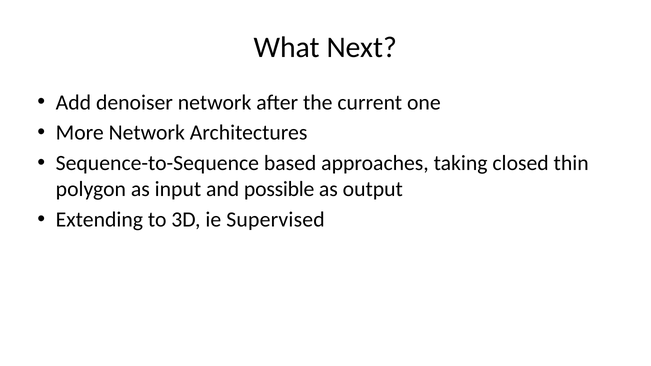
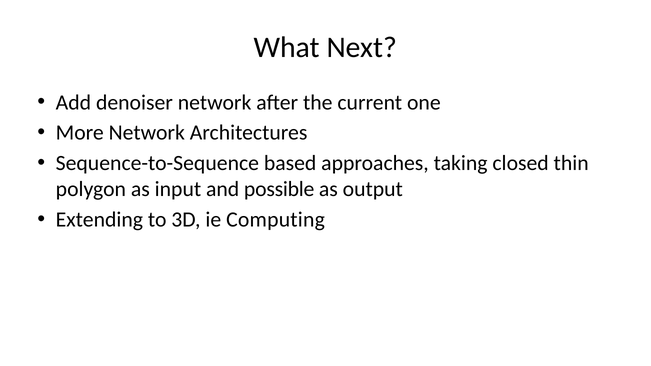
Supervised: Supervised -> Computing (275, 220)
